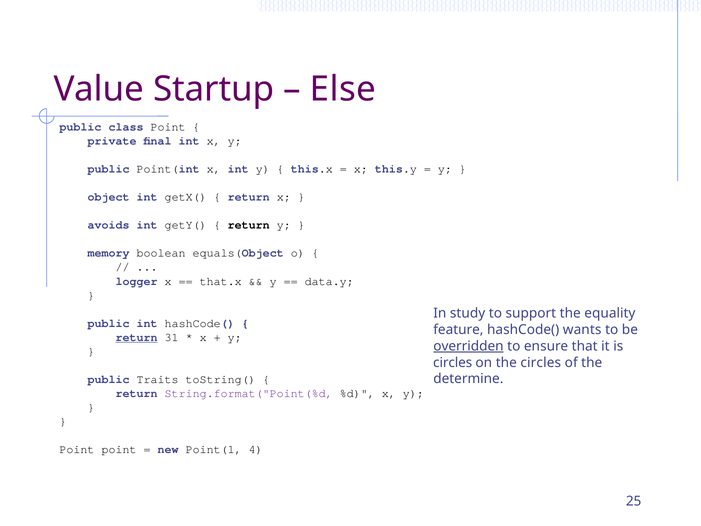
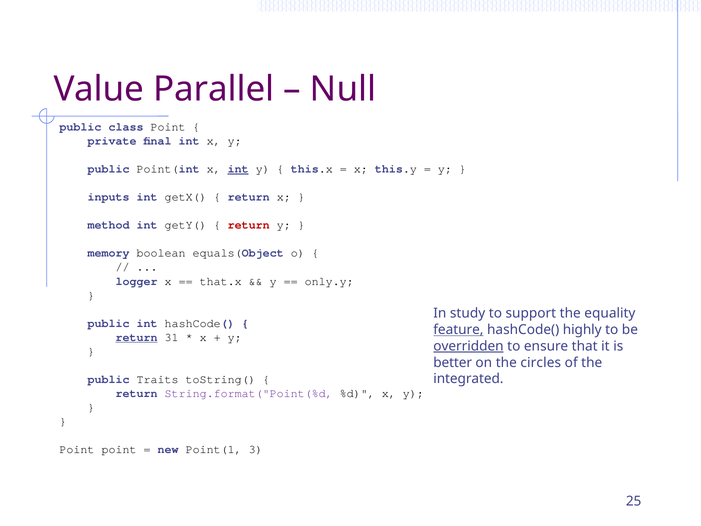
Startup: Startup -> Parallel (214, 89)
Else: Else -> Null (343, 89)
int underline: none -> present (238, 169)
object: object -> inputs (109, 197)
avoids: avoids -> method (109, 225)
return colour: black -> red (249, 225)
data.y: data.y -> only.y (329, 281)
feature underline: none -> present (458, 330)
wants: wants -> highly (582, 330)
circles: circles -> better (453, 362)
determine: determine -> integrated (468, 379)
4: 4 -> 3 (256, 449)
